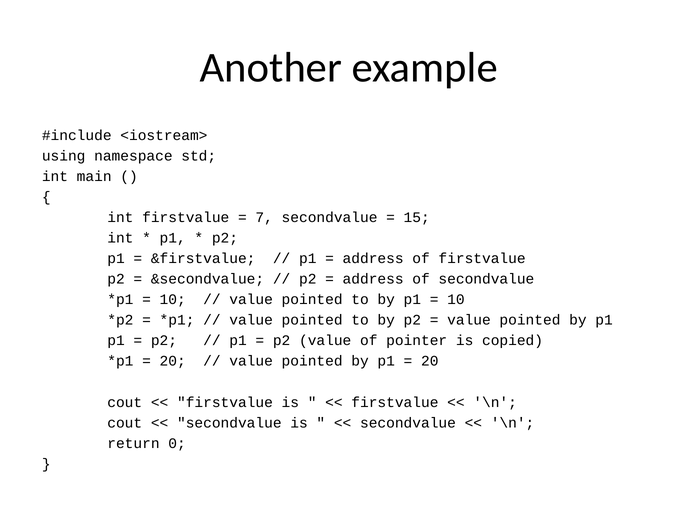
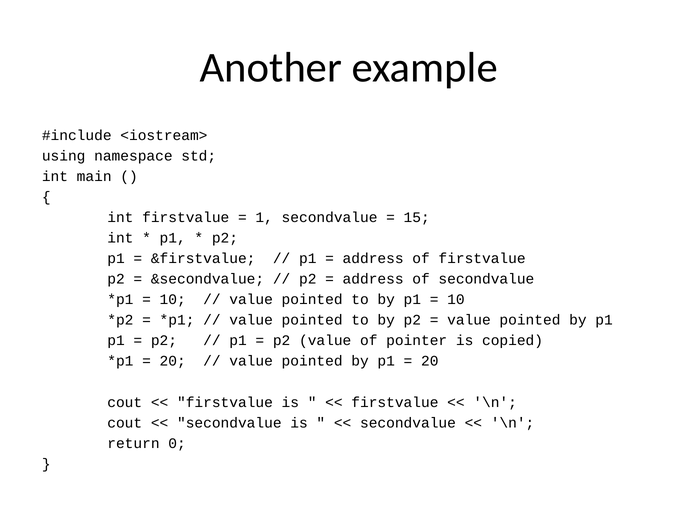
7: 7 -> 1 (264, 218)
